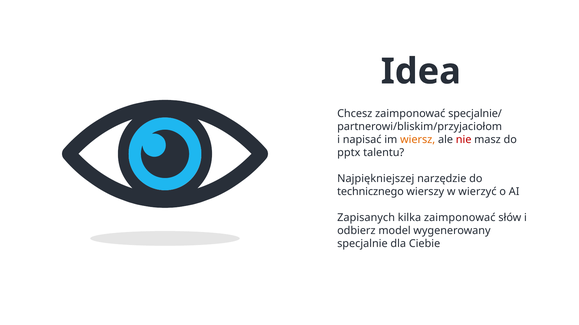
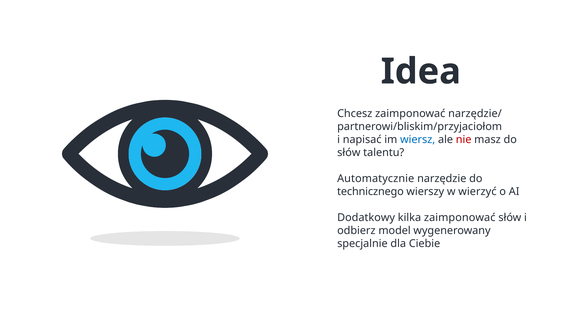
specjalnie/: specjalnie/ -> narzędzie/ (475, 114)
wiersz colour: orange -> blue (418, 140)
pptx: pptx -> słów (349, 153)
Najpiękniejszej: Najpiękniejszej -> Automatycznie (376, 179)
Zapisanych: Zapisanych -> Dodatkowy (366, 218)
